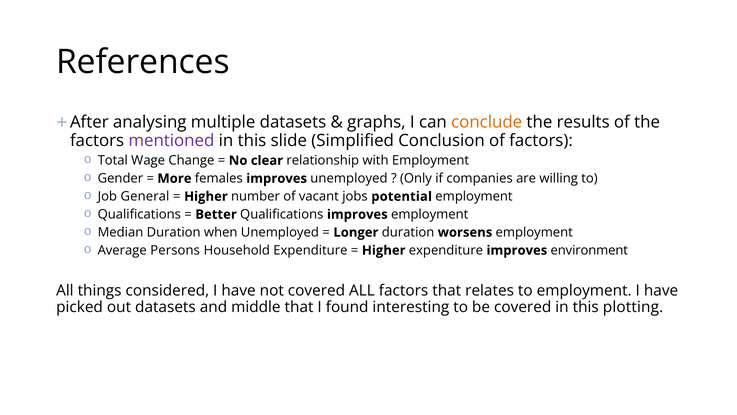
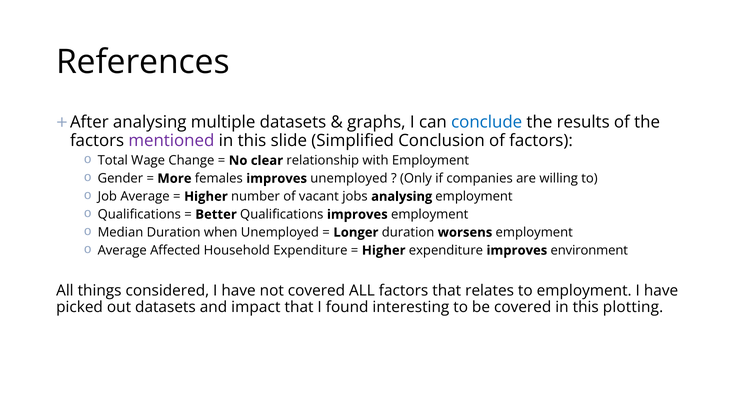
conclude colour: orange -> blue (487, 122)
Job General: General -> Average (145, 196)
jobs potential: potential -> analysing (402, 196)
Persons: Persons -> Affected (175, 250)
middle: middle -> impact (256, 307)
